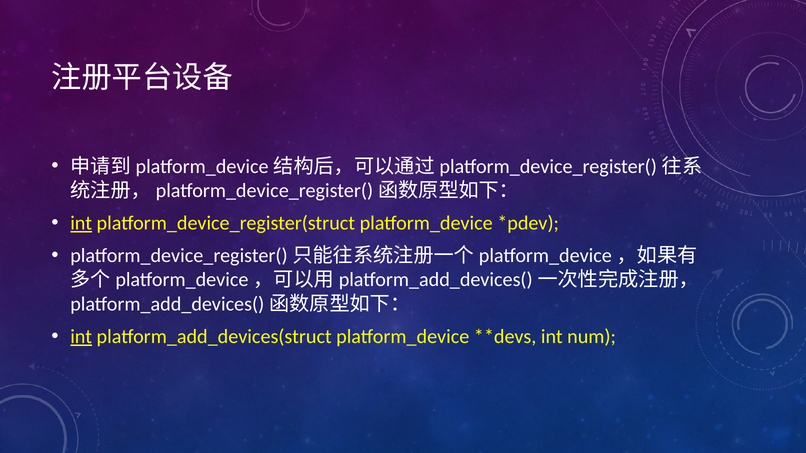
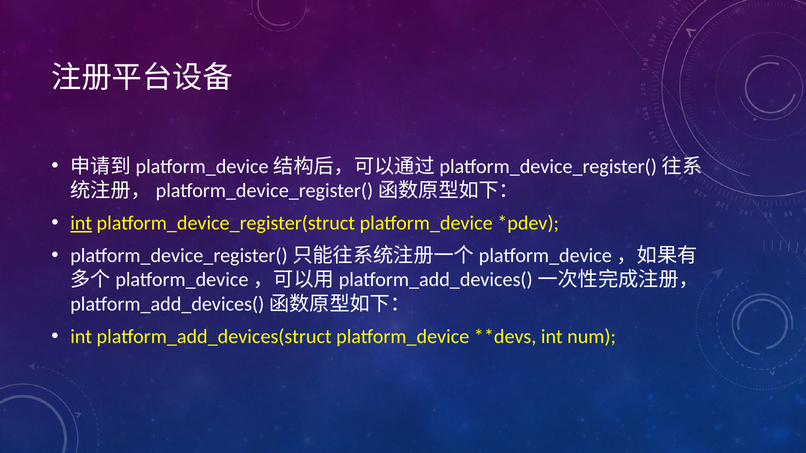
int underline: present -> none (81, 337)
